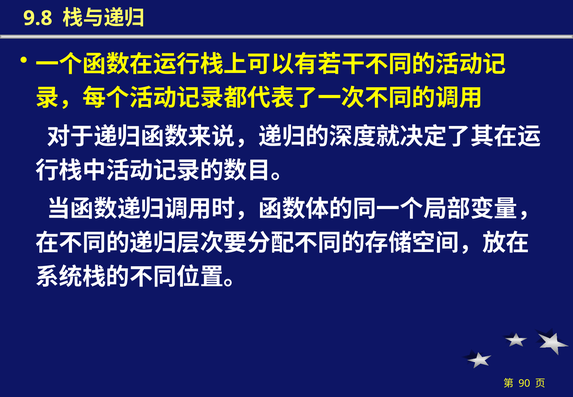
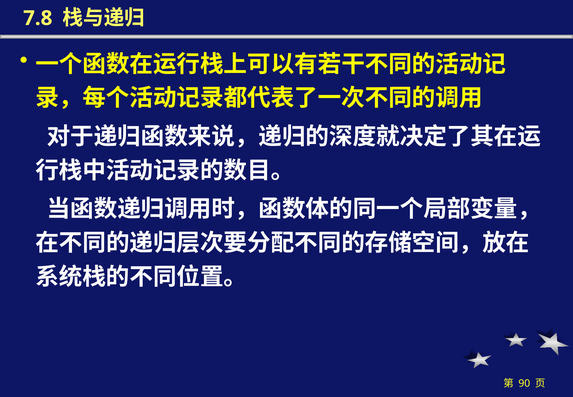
9.8: 9.8 -> 7.8 (38, 18)
